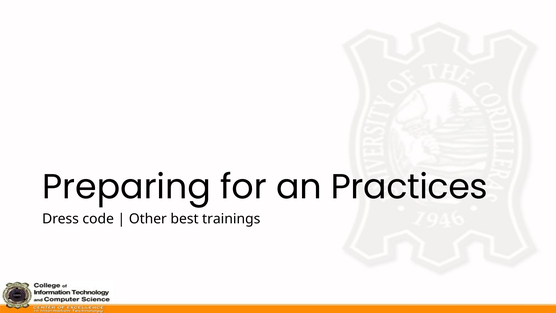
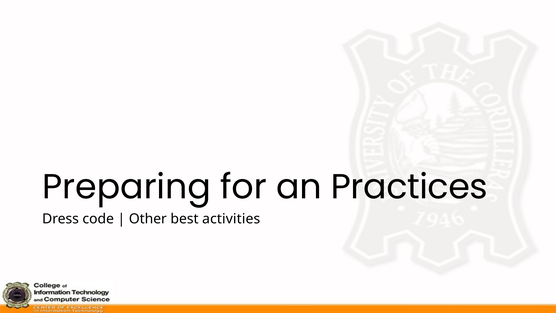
trainings: trainings -> activities (231, 219)
